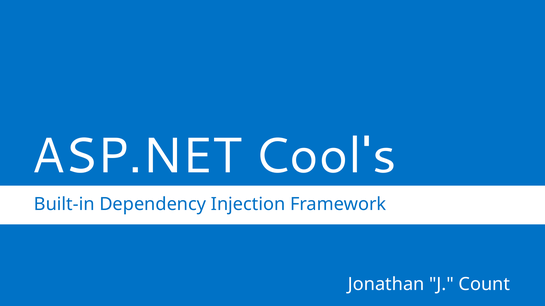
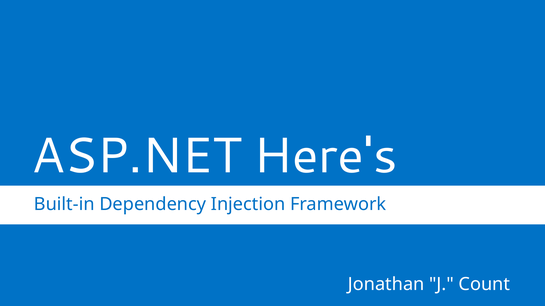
Cool's: Cool's -> Here's (325, 156)
